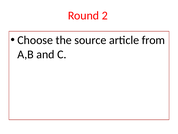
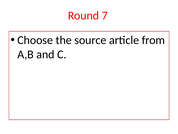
2: 2 -> 7 (105, 16)
